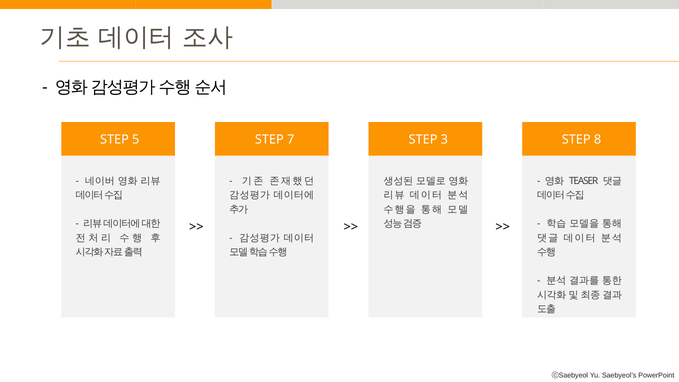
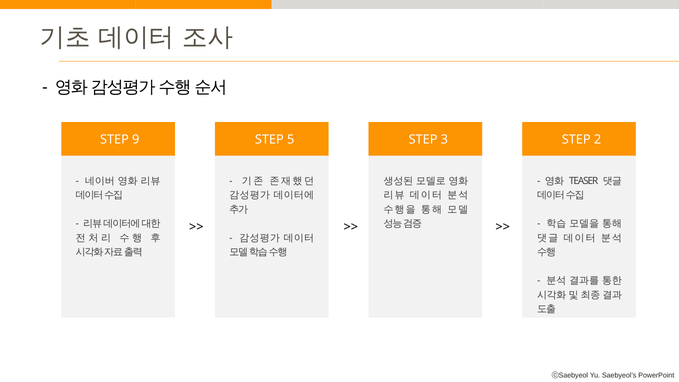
5: 5 -> 9 (136, 139)
7: 7 -> 5 (291, 139)
8: 8 -> 2 (598, 139)
